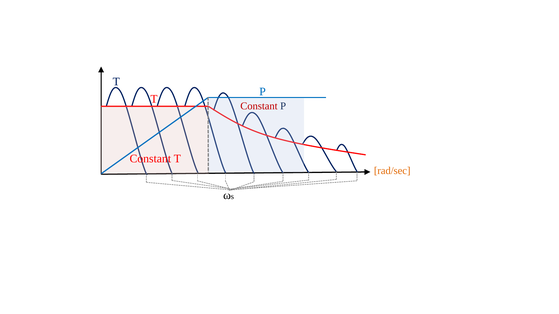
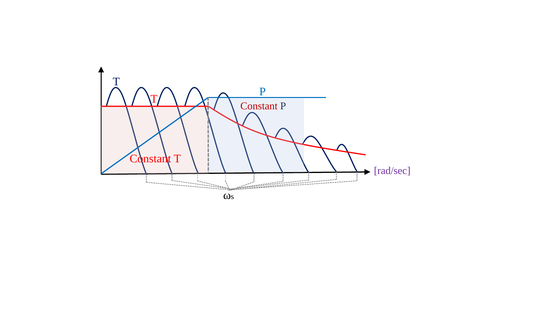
rad/sec colour: orange -> purple (392, 171)
